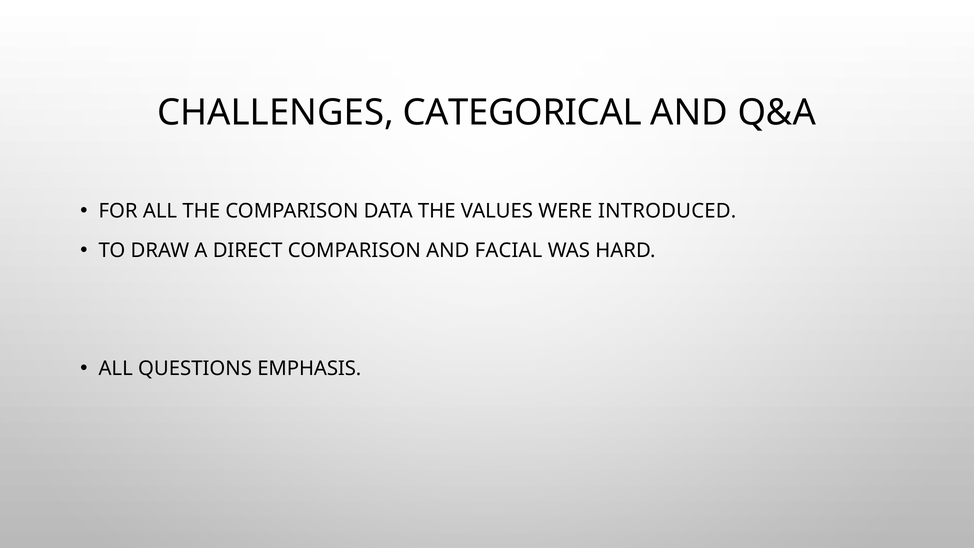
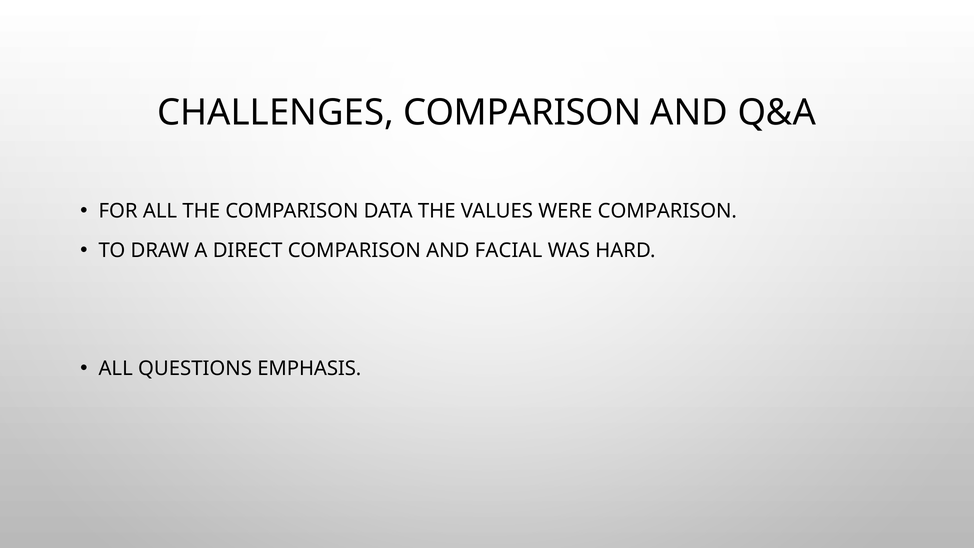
CHALLENGES CATEGORICAL: CATEGORICAL -> COMPARISON (522, 113)
WERE INTRODUCED: INTRODUCED -> COMPARISON (667, 211)
